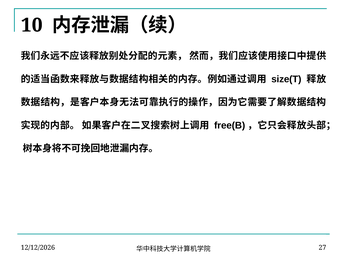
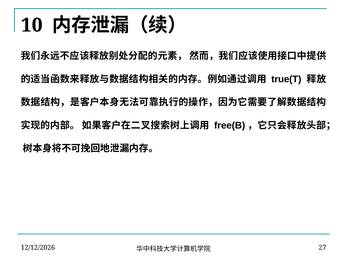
size(T: size(T -> true(T (286, 79)
